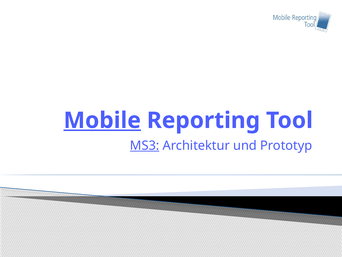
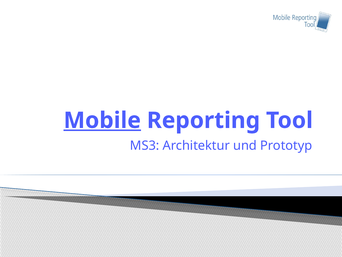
MS3 underline: present -> none (145, 145)
